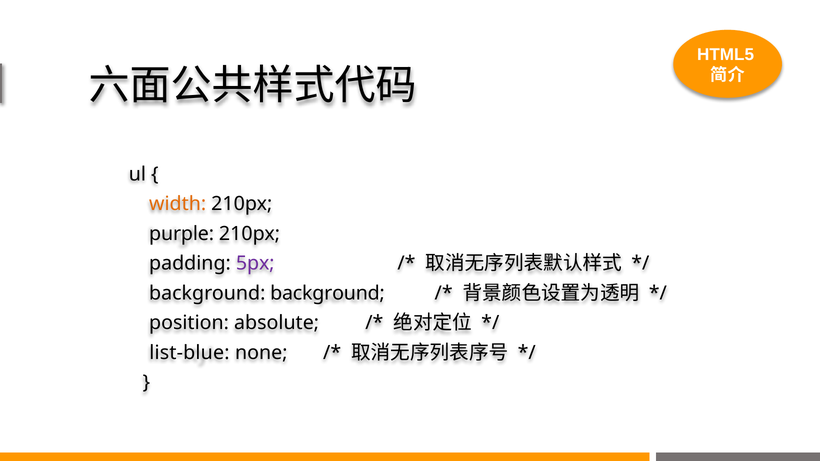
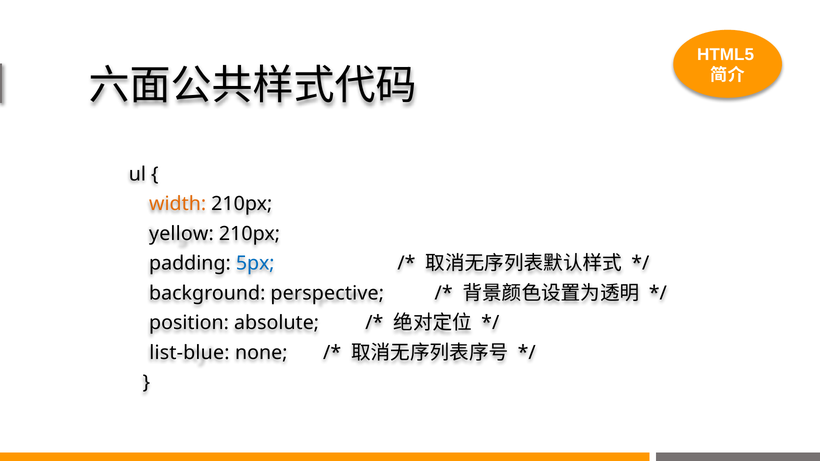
purple: purple -> yellow (181, 234)
5px colour: purple -> blue (255, 264)
background background: background -> perspective (327, 293)
